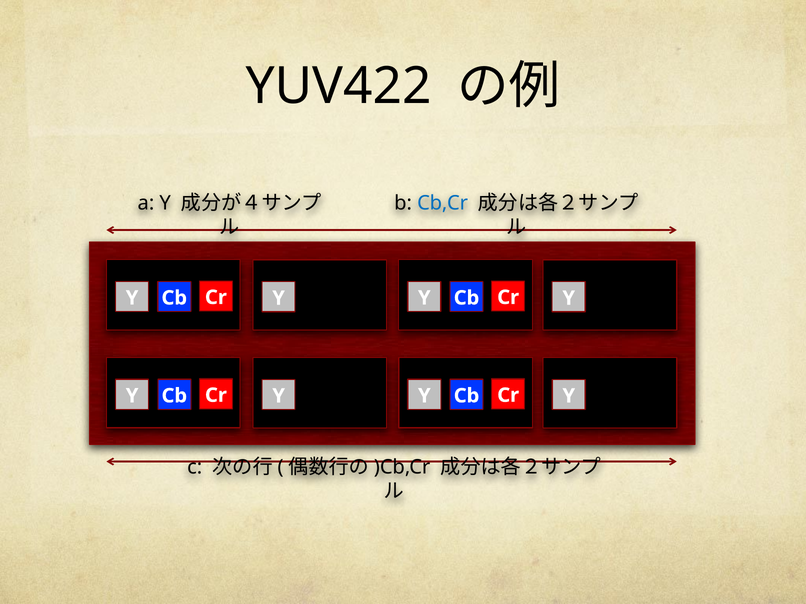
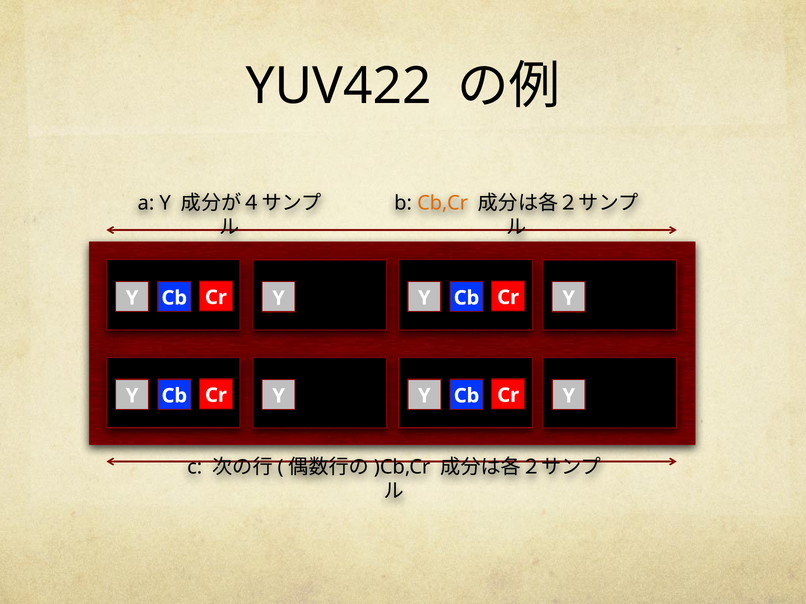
Cb,Cr colour: blue -> orange (443, 203)
